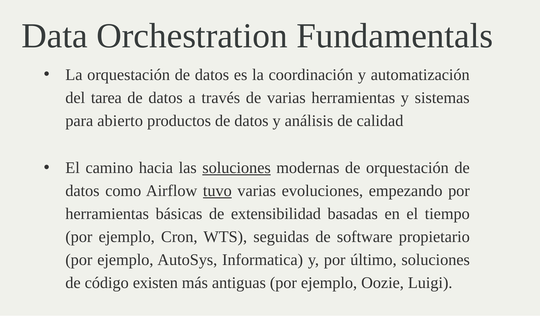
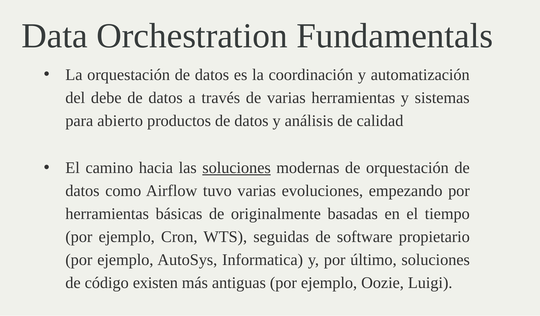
tarea: tarea -> debe (106, 98)
tuvo underline: present -> none (217, 191)
extensibilidad: extensibilidad -> originalmente (276, 213)
